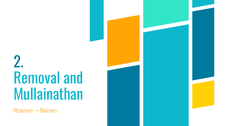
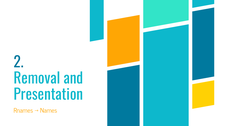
Mullainathan: Mullainathan -> Presentation (48, 95)
